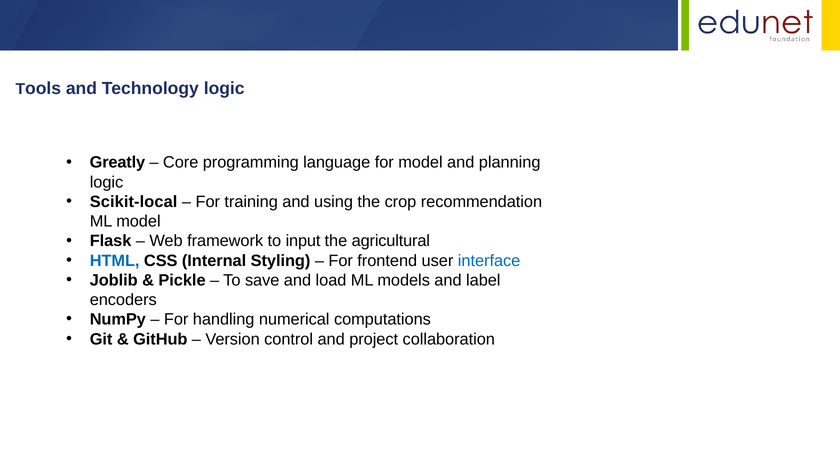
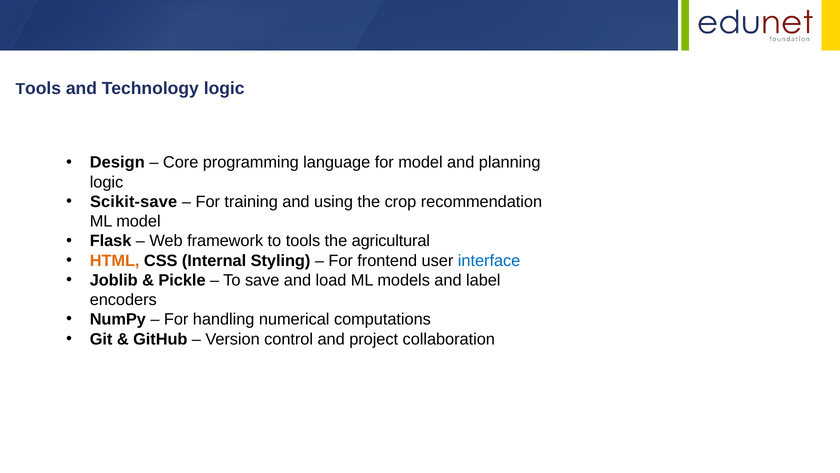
Greatly: Greatly -> Design (117, 162)
Scikit-local: Scikit-local -> Scikit-save (134, 202)
to input: input -> tools (303, 241)
HTML colour: blue -> orange (115, 260)
